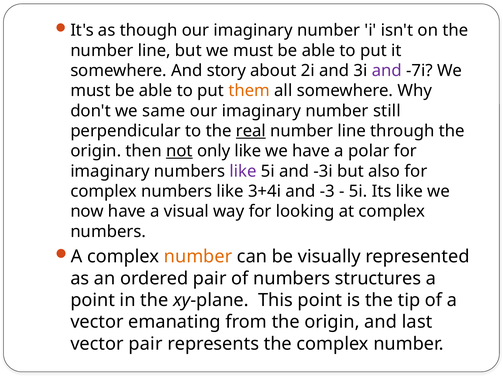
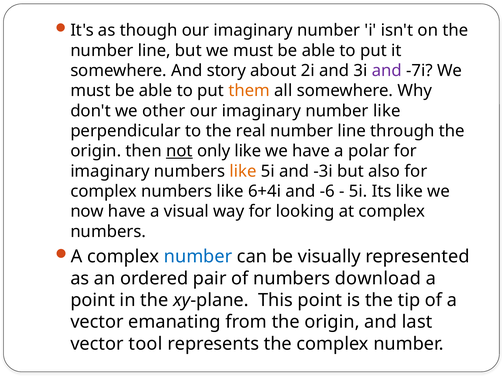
same: same -> other (164, 111)
number still: still -> like (387, 111)
real underline: present -> none (251, 131)
like colour: purple -> orange (243, 171)
3+4i: 3+4i -> 6+4i (265, 191)
-3: -3 -> -6 (327, 191)
number colour: orange -> blue (198, 257)
structures: structures -> download (378, 279)
vector pair: pair -> tool (145, 344)
